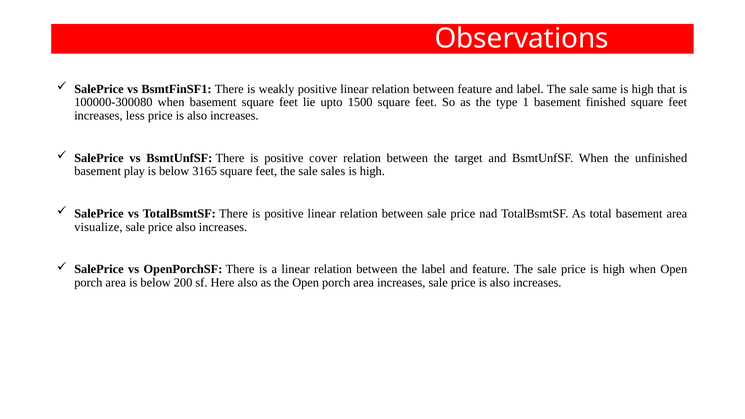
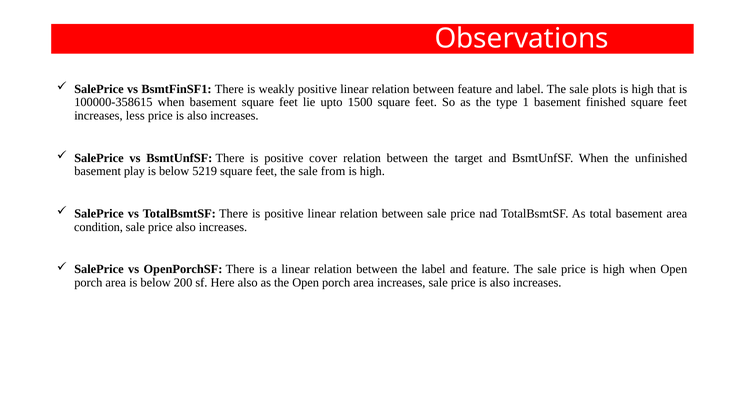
same: same -> plots (604, 89)
100000-300080: 100000-300080 -> 100000-358615 (113, 102)
3165: 3165 -> 5219 (205, 171)
sales: sales -> from (333, 171)
visualize: visualize -> condition (99, 227)
